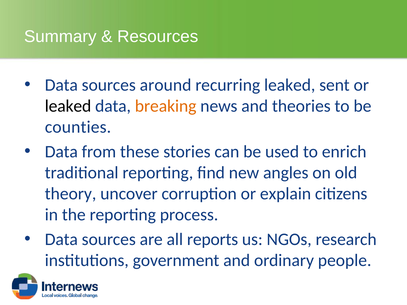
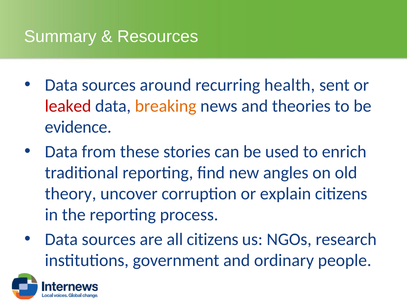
recurring leaked: leaked -> health (290, 85)
leaked colour: black -> red (68, 106)
counties: counties -> evidence (78, 127)
all reports: reports -> citizens (213, 240)
